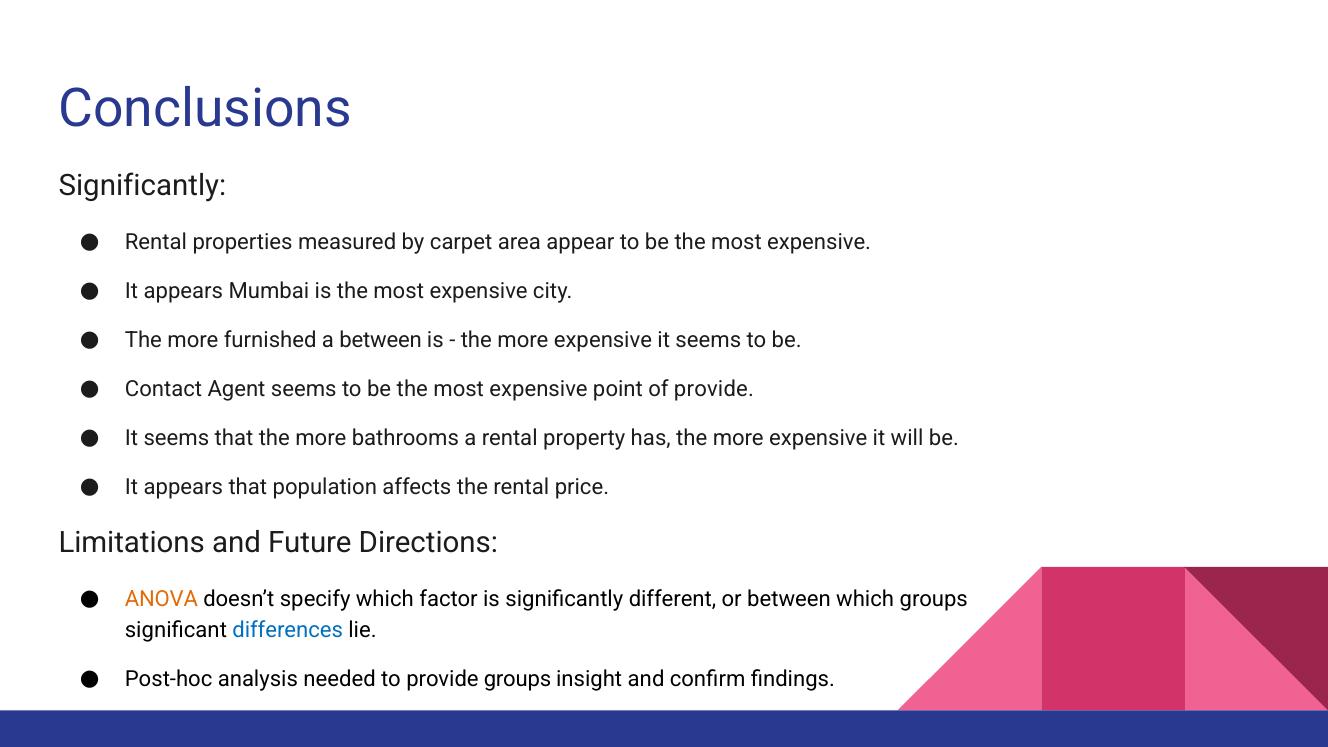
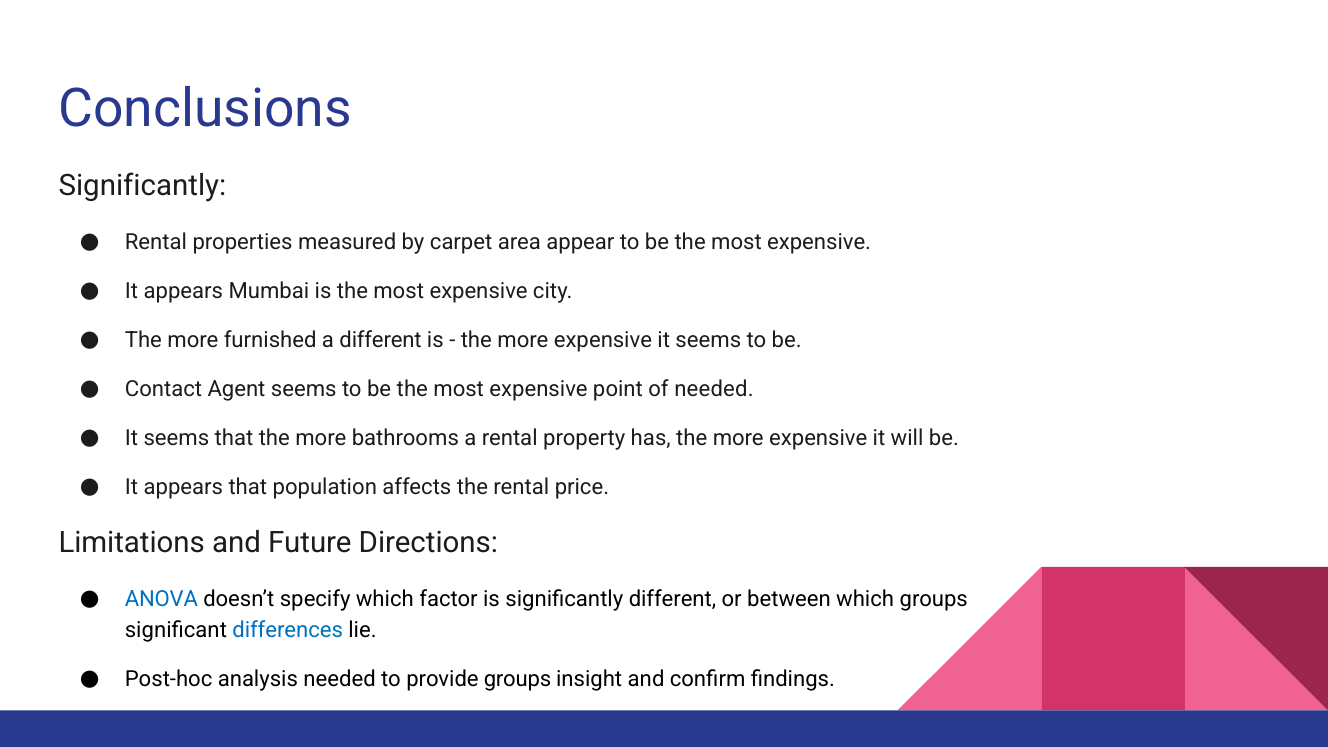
a between: between -> different (381, 341)
of provide: provide -> needed (714, 390)
ANOVA colour: orange -> blue (161, 599)
